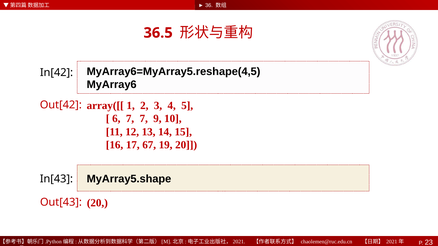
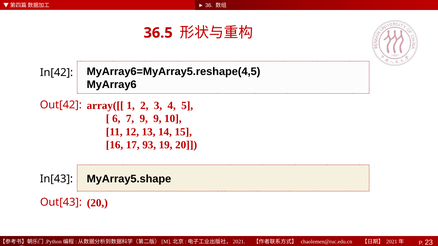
7 7: 7 -> 9 (144, 119)
67: 67 -> 93 (149, 145)
